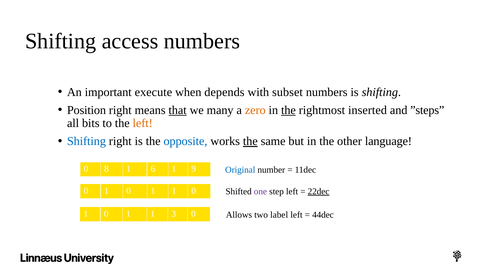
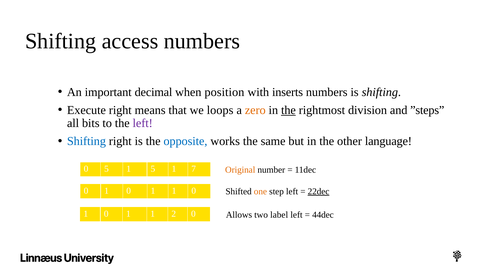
execute: execute -> decimal (154, 92)
depends: depends -> position (224, 92)
subset: subset -> inserts (288, 92)
Position: Position -> Execute (86, 110)
that underline: present -> none (178, 110)
many: many -> loops (220, 110)
inserted: inserted -> division (368, 110)
left colour: orange -> purple (143, 123)
the underline: present -> none (250, 141)
0 8: 8 -> 5 (106, 169)
1 6: 6 -> 5 (153, 169)
9: 9 -> 7 (194, 169)
Original colour: blue -> orange (240, 170)
one colour: purple -> orange (260, 191)
3: 3 -> 2 (174, 213)
